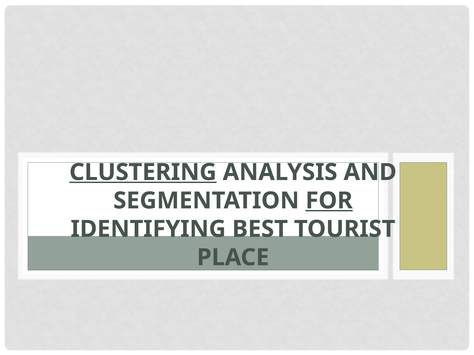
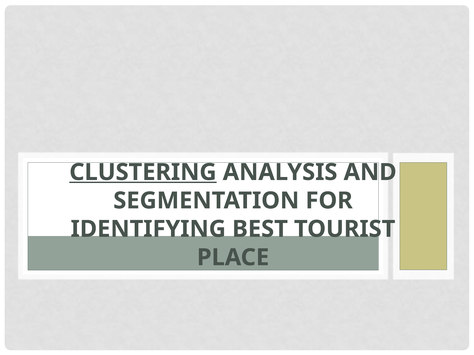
FOR underline: present -> none (329, 201)
